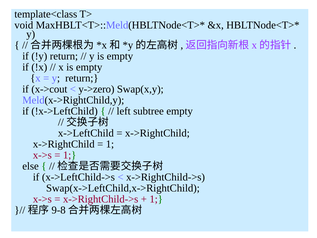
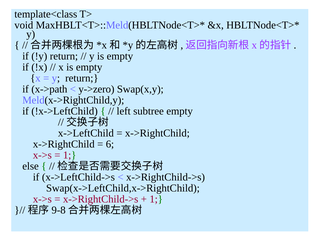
x->cout: x->cout -> x->path (49, 89)
1: 1 -> 6 (110, 144)
